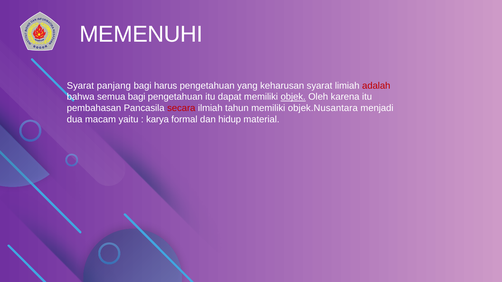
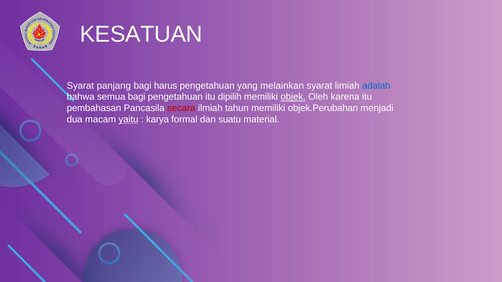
MEMENUHI: MEMENUHI -> KESATUAN (141, 34)
keharusan: keharusan -> melainkan (282, 86)
adalah colour: red -> blue (376, 86)
dapat: dapat -> dipilih (230, 97)
objek.Nusantara: objek.Nusantara -> objek.Perubahan (323, 108)
yaitu underline: none -> present (128, 120)
hidup: hidup -> suatu (230, 120)
